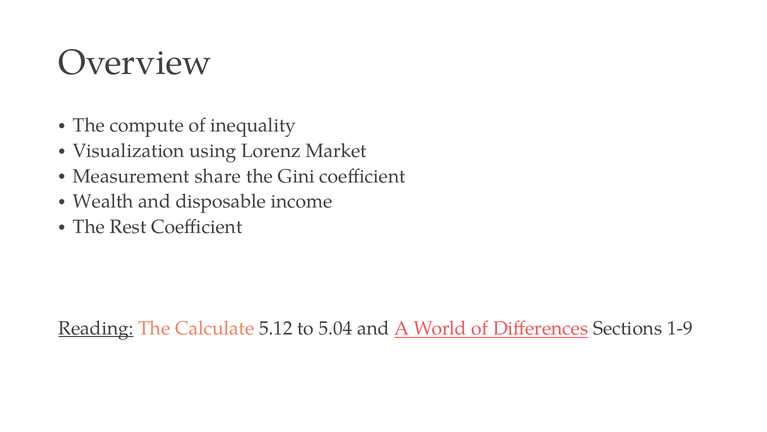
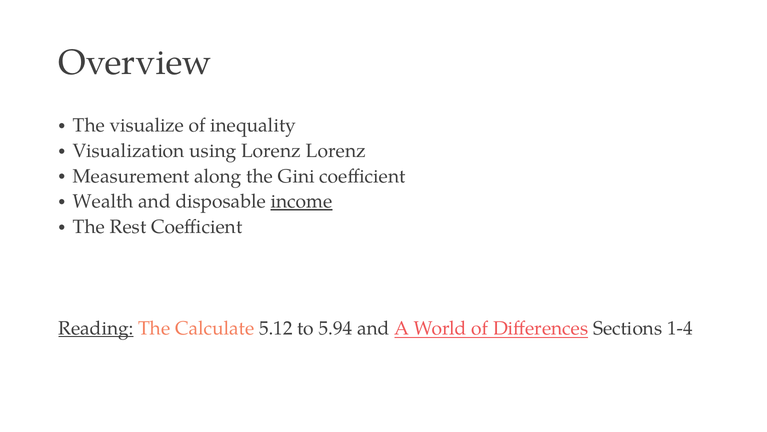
compute: compute -> visualize (147, 125)
Lorenz Market: Market -> Lorenz (336, 151)
share: share -> along (218, 176)
income underline: none -> present (302, 201)
5.04: 5.04 -> 5.94 (335, 328)
1-9: 1-9 -> 1-4 (680, 328)
